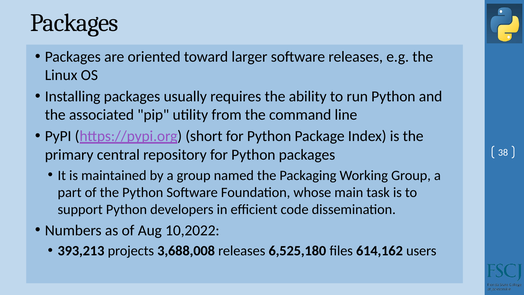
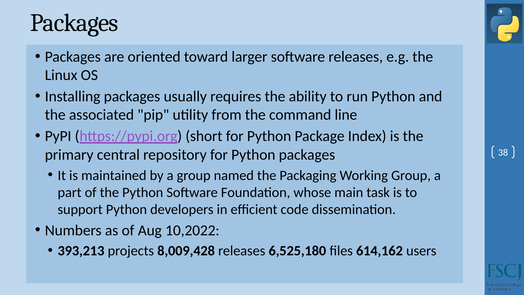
3,688,008: 3,688,008 -> 8,009,428 (186, 251)
